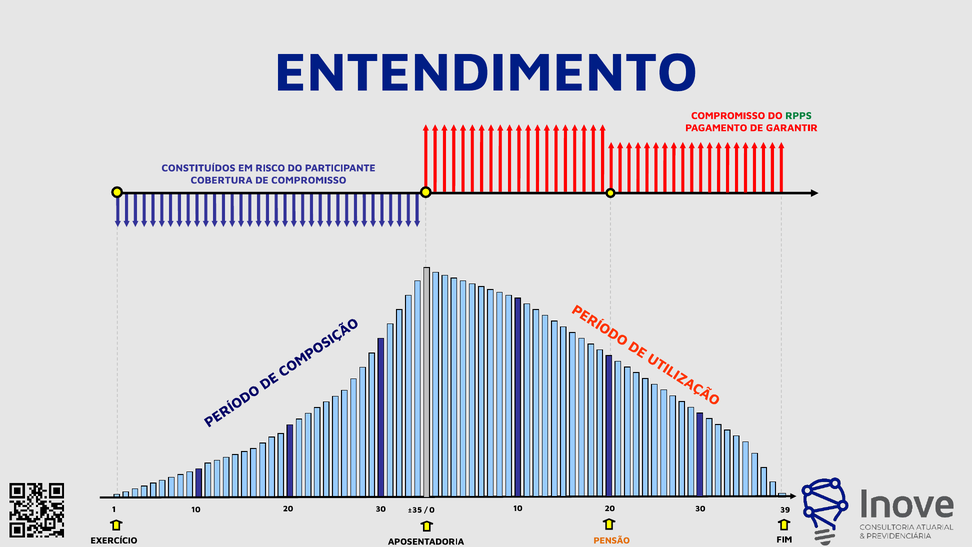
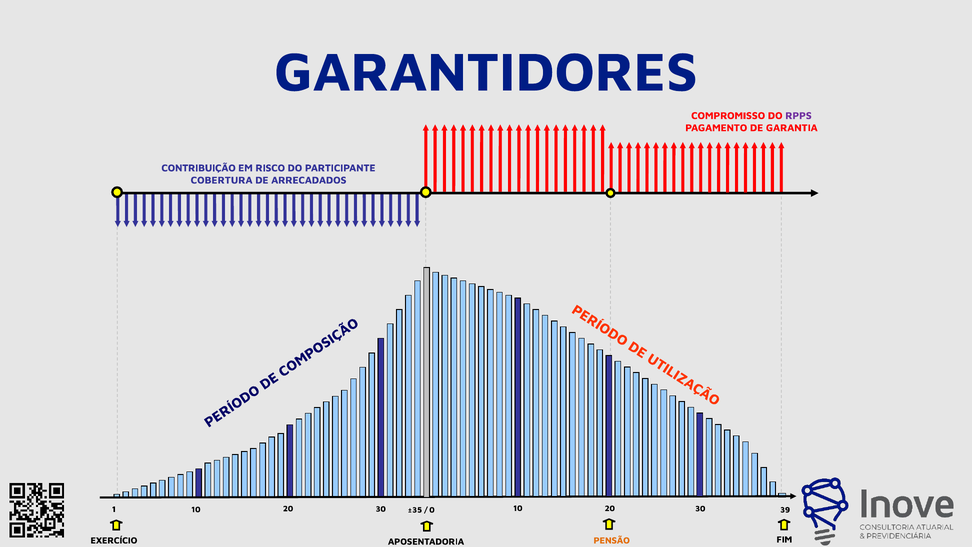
ENTENDIMENTO: ENTENDIMENTO -> GARANTIDORES (486, 72)
RPPS colour: green -> purple (798, 116)
GARANTIR: GARANTIR -> GARANTIA (792, 128)
CONSTITUÍDOS: CONSTITUÍDOS -> CONTRIBUIÇÃO (199, 168)
DE COMPROMISSO: COMPROMISSO -> ARRECADADOS (309, 180)
